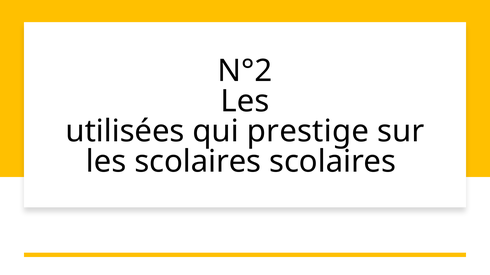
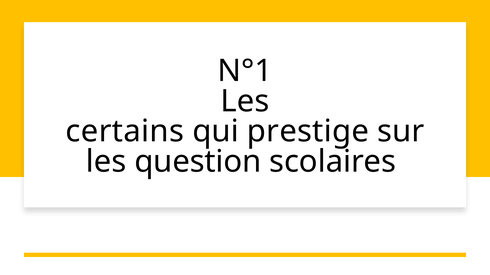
N°2: N°2 -> N°1 (245, 71)
utilisées: utilisées -> certains (125, 132)
les scolaires: scolaires -> question (198, 162)
